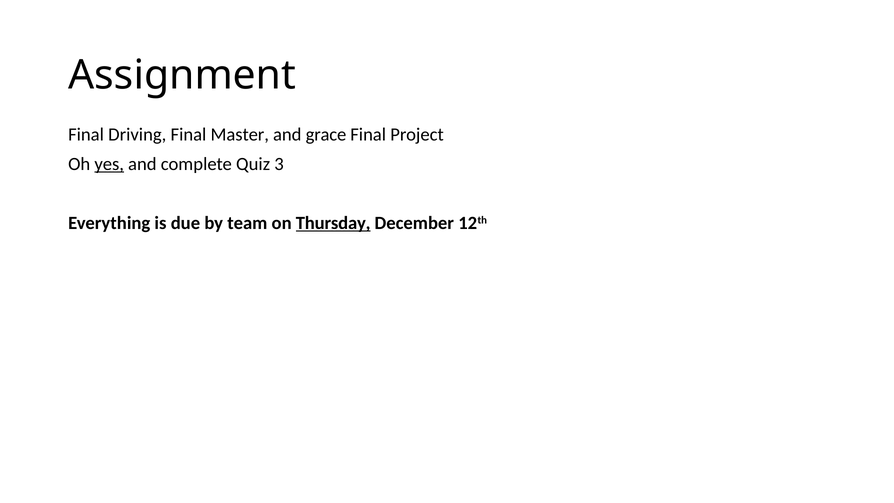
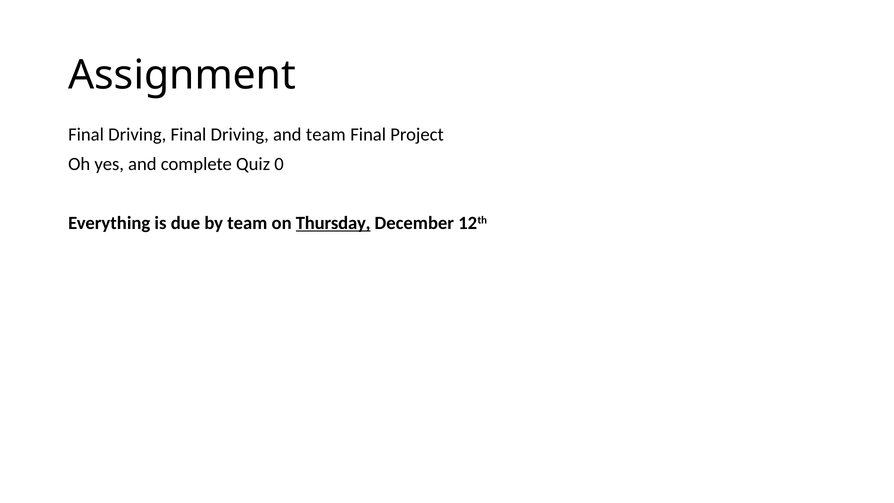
Master: Master -> Driving (240, 135)
and grace: grace -> team (326, 135)
yes underline: present -> none (109, 164)
3: 3 -> 0 (279, 164)
